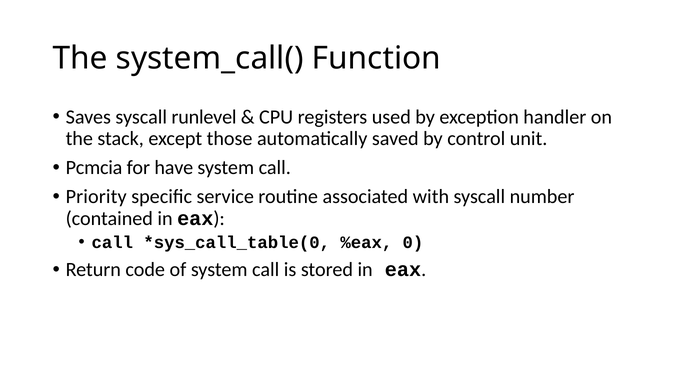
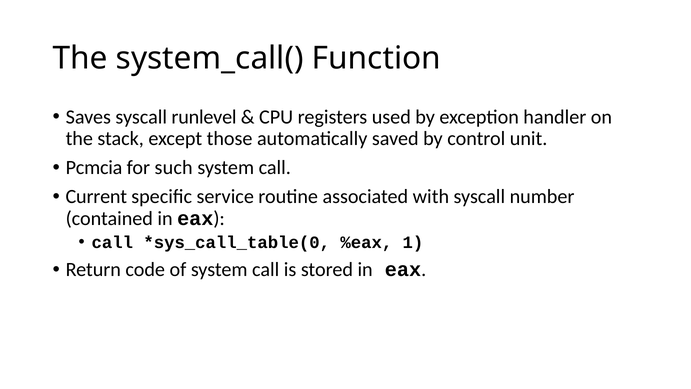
have: have -> such (174, 168)
Priority: Priority -> Current (96, 197)
0: 0 -> 1 (413, 242)
